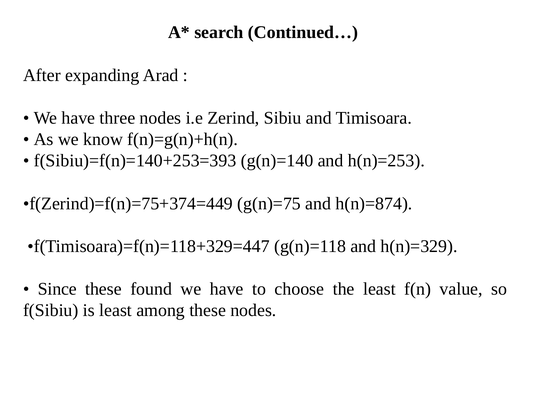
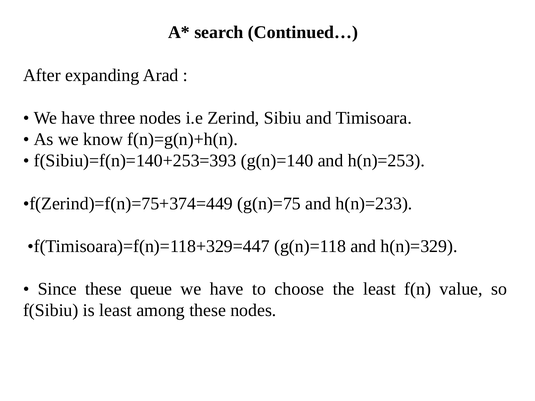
h(n)=874: h(n)=874 -> h(n)=233 (374, 204)
found: found -> queue (151, 289)
